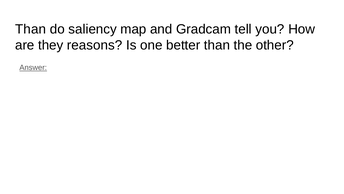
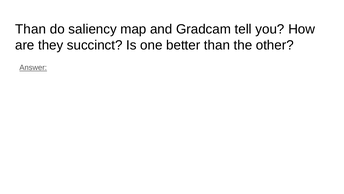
reasons: reasons -> succinct (95, 45)
